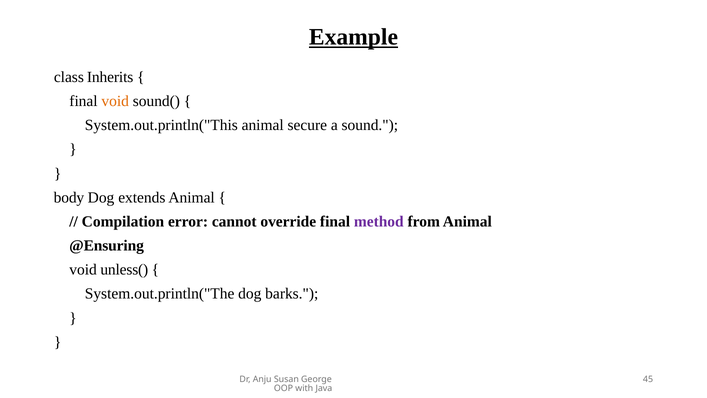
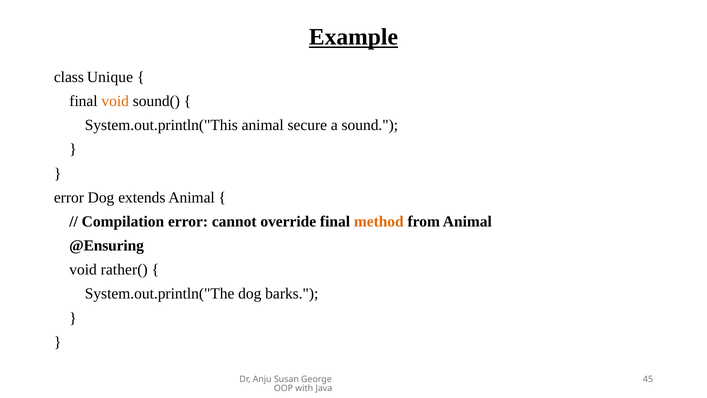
Inherits: Inherits -> Unique (110, 77)
body: body -> error (69, 197)
method colour: purple -> orange (379, 221)
unless(: unless( -> rather( (124, 270)
